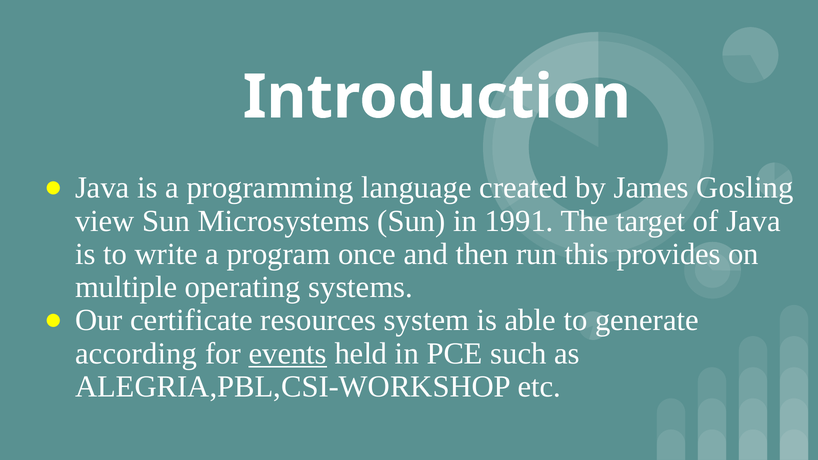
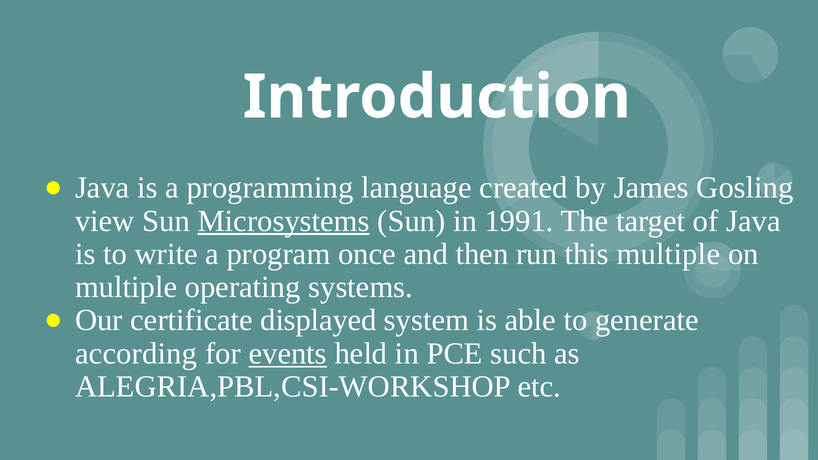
Microsystems underline: none -> present (284, 221)
this provides: provides -> multiple (668, 254)
resources: resources -> displayed (318, 320)
